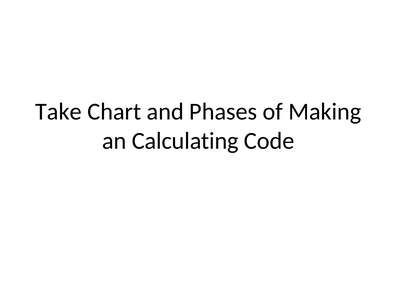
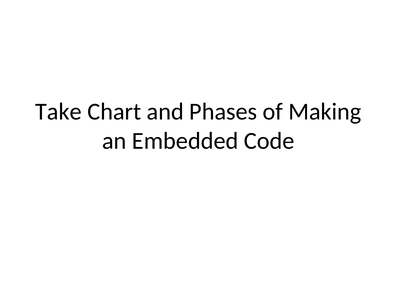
Calculating: Calculating -> Embedded (185, 141)
